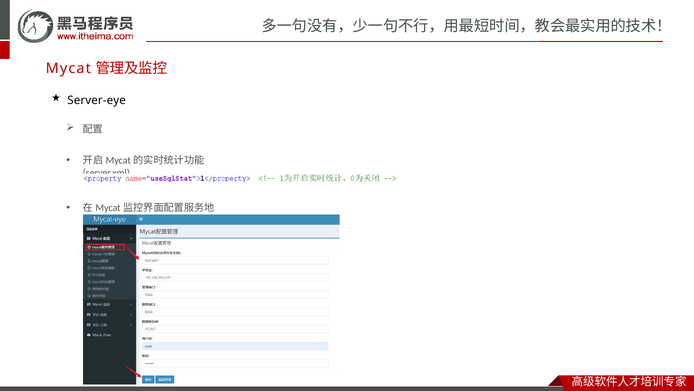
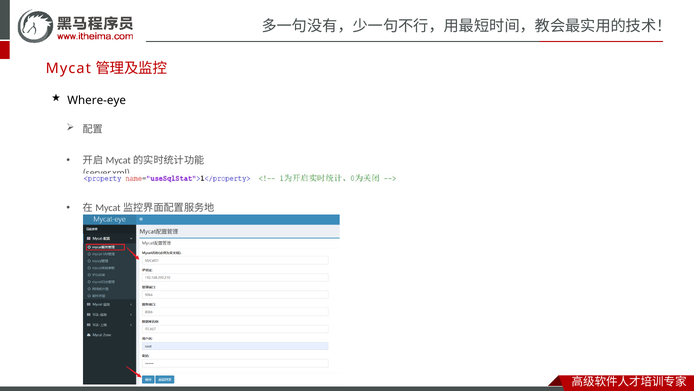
Server-eye: Server-eye -> Where-eye (97, 100)
